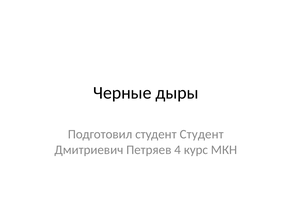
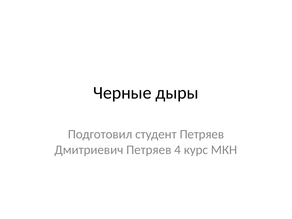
студент Студент: Студент -> Петряев (202, 134)
